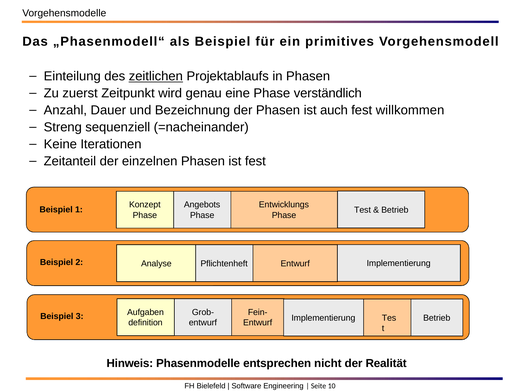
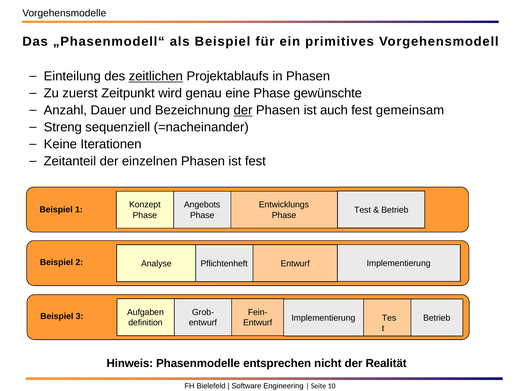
verständlich: verständlich -> gewünschte (328, 93)
der underline: none -> present (243, 110)
willkommen: willkommen -> gemeinsam (410, 110)
